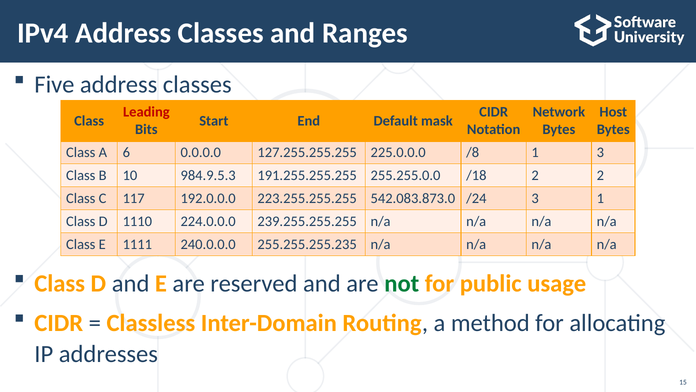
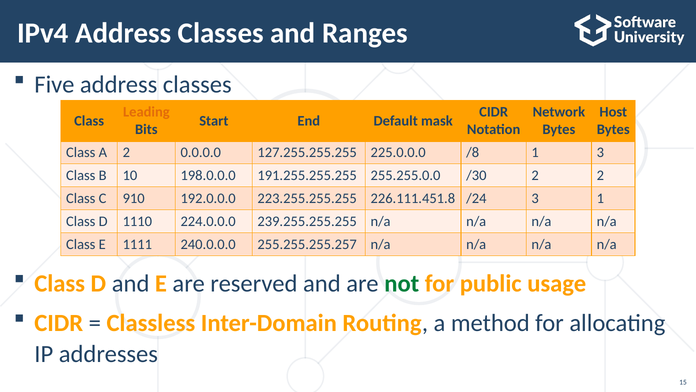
Leading colour: red -> orange (146, 112)
A 6: 6 -> 2 (126, 152)
984.9.5.3: 984.9.5.3 -> 198.0.0.0 (208, 175)
/18: /18 -> /30 (476, 175)
117: 117 -> 910 (134, 198)
542.083.873.0: 542.083.873.0 -> 226.111.451.8 (413, 198)
255.255.255.235: 255.255.255.235 -> 255.255.255.257 (307, 244)
